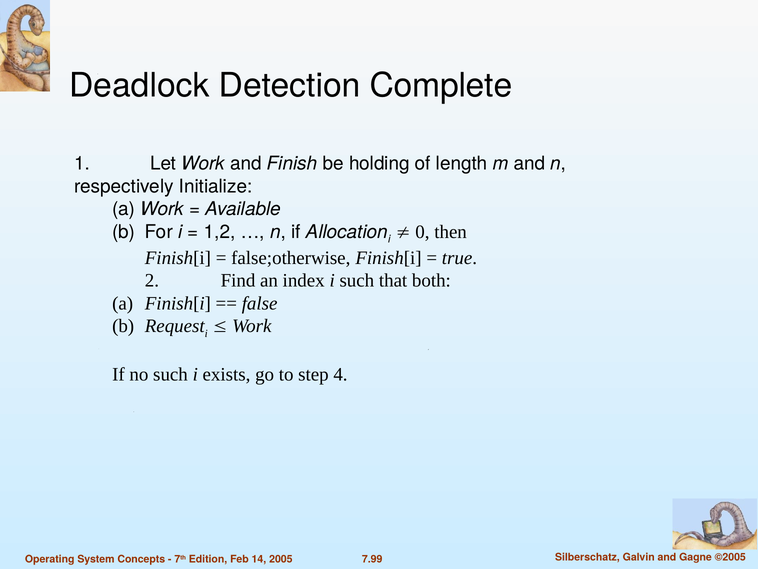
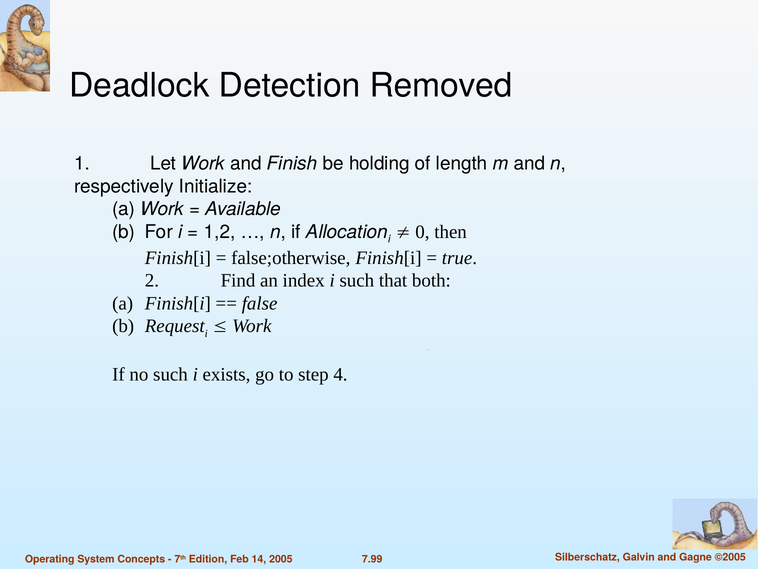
Complete: Complete -> Removed (441, 86)
